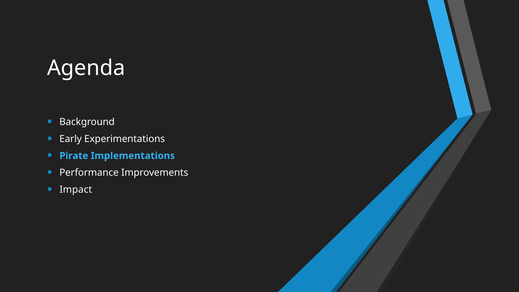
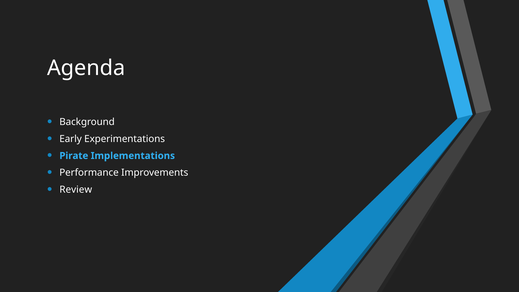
Impact: Impact -> Review (76, 189)
